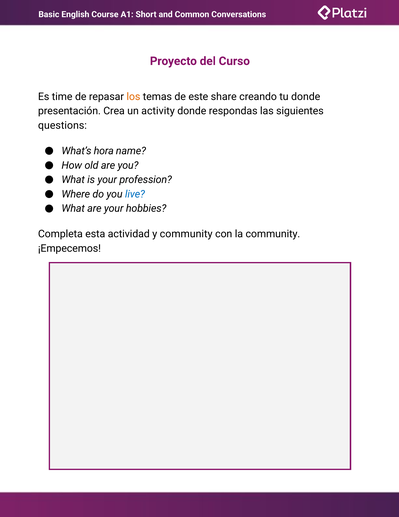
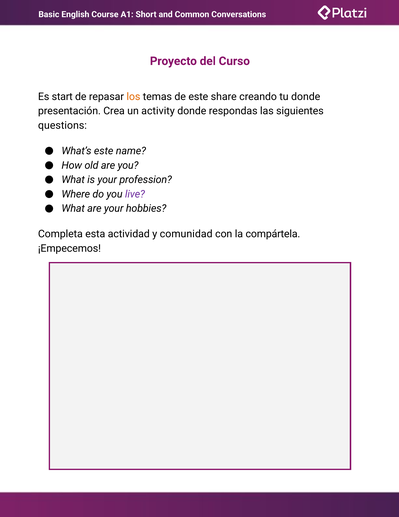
time: time -> start (62, 97)
What’s hora: hora -> este (104, 151)
live colour: blue -> purple (135, 194)
y community: community -> comunidad (186, 234)
la community: community -> compártela (273, 234)
